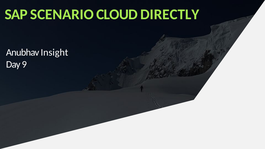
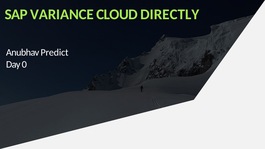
SCENARIO: SCENARIO -> VARIANCE (62, 14)
Insight: Insight -> Predict (55, 52)
9: 9 -> 0 (24, 64)
